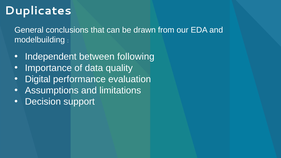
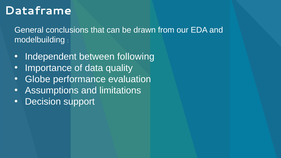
Duplicates: Duplicates -> Dataframe (38, 11)
Digital: Digital -> Globe (38, 79)
